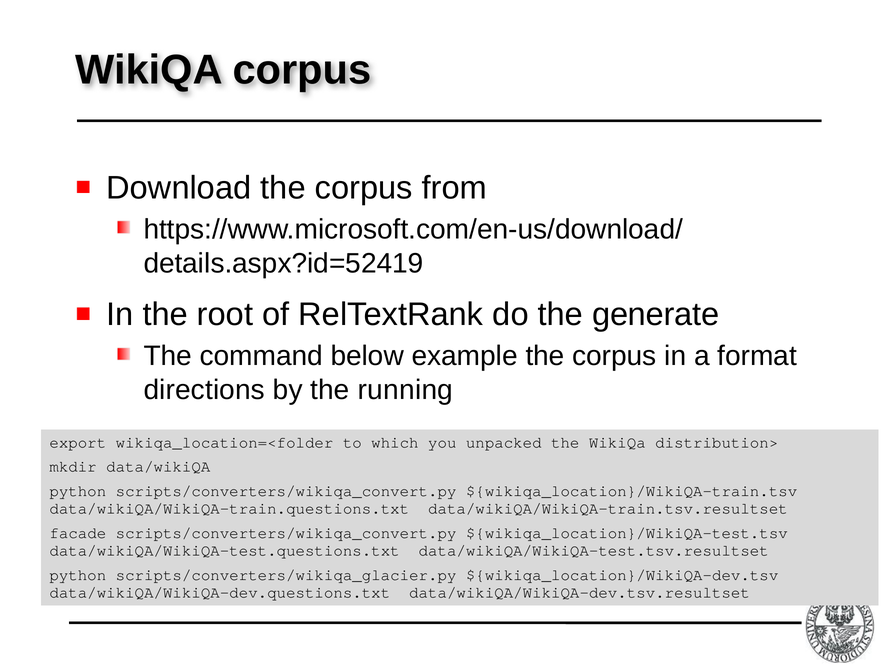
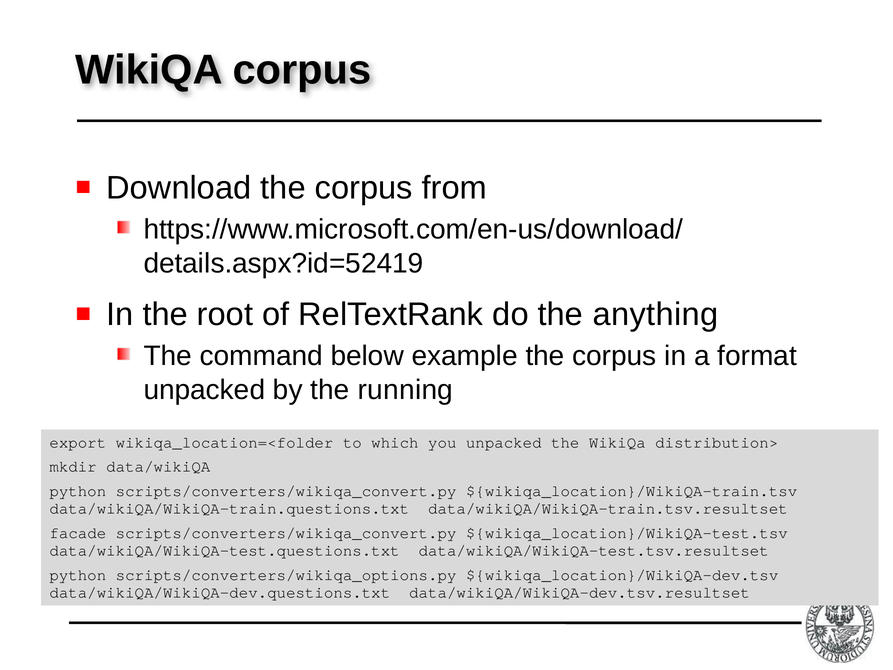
generate: generate -> anything (655, 314)
directions: directions -> unpacked (204, 390)
scripts/converters/wikiqa_glacier.py: scripts/converters/wikiqa_glacier.py -> scripts/converters/wikiqa_options.py (286, 575)
